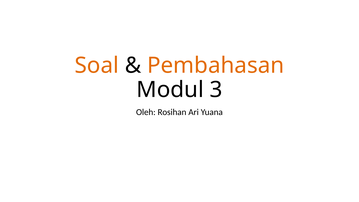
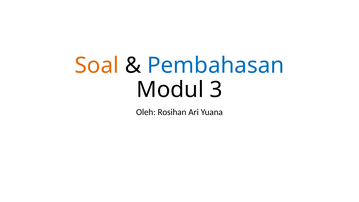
Pembahasan colour: orange -> blue (216, 66)
